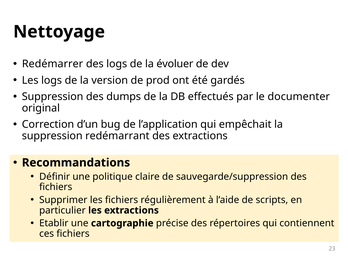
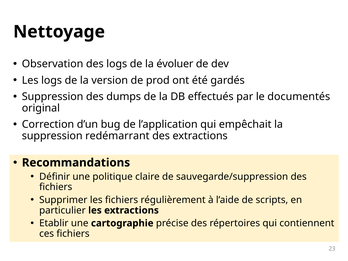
Redémarrer: Redémarrer -> Observation (53, 64)
documenter: documenter -> documentés (299, 97)
